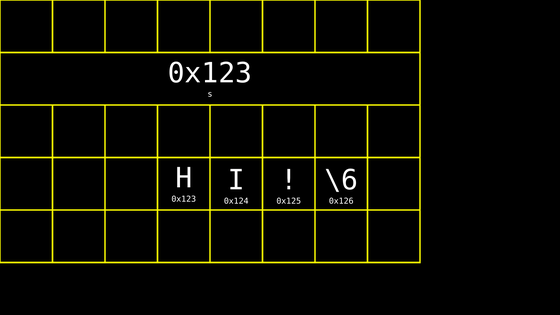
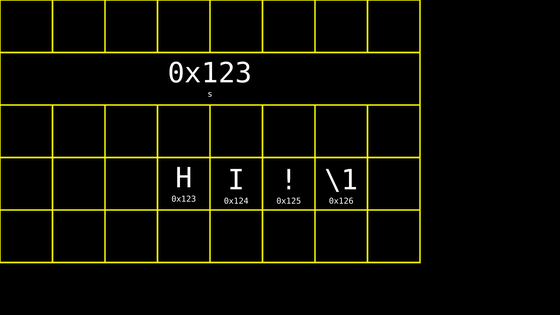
\6: \6 -> \1 (341, 180)
